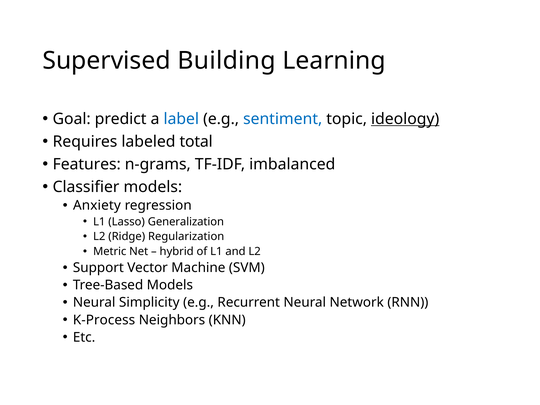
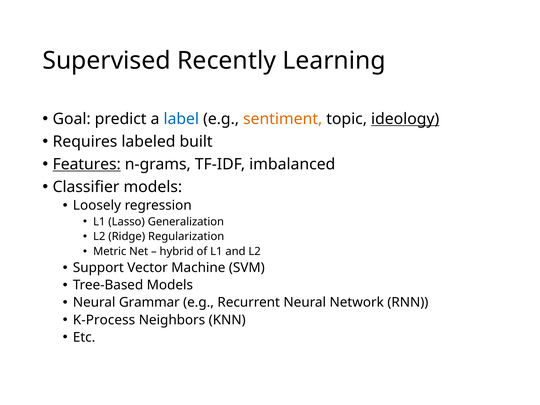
Building: Building -> Recently (227, 61)
sentiment colour: blue -> orange (283, 119)
total: total -> built (196, 142)
Features underline: none -> present (87, 164)
Anxiety: Anxiety -> Loosely (97, 205)
Simplicity: Simplicity -> Grammar (149, 303)
